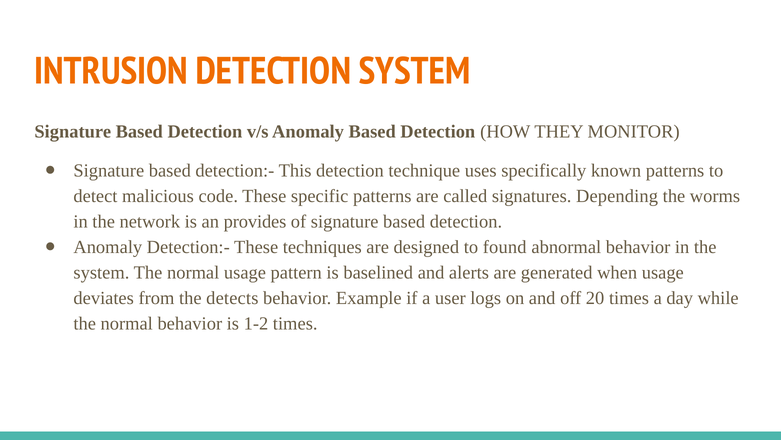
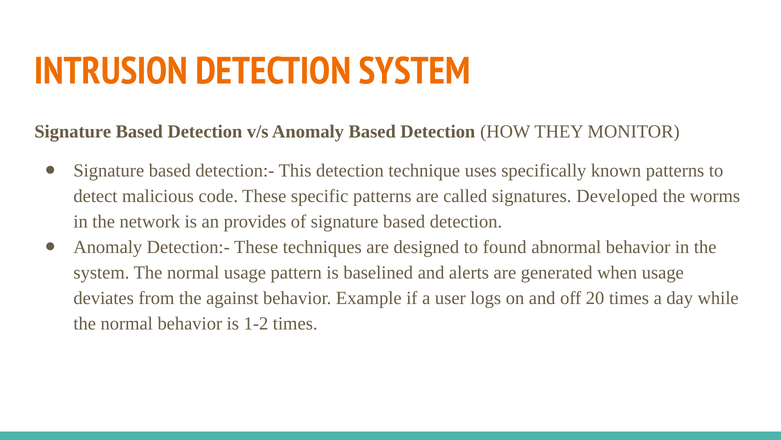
Depending: Depending -> Developed (617, 196)
detects: detects -> against (232, 298)
